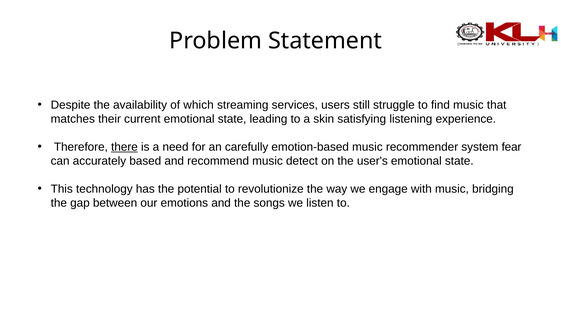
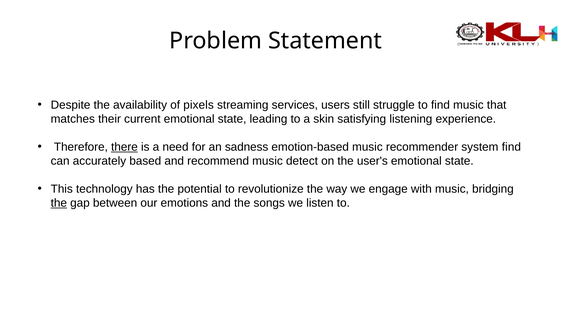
which: which -> pixels (199, 105)
carefully: carefully -> sadness (247, 147)
system fear: fear -> find (511, 147)
the underline: none -> present (59, 203)
